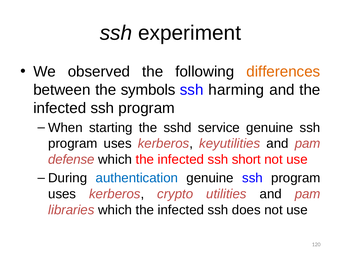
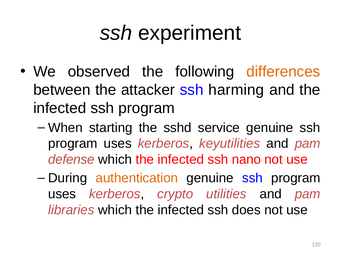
symbols: symbols -> attacker (148, 90)
short: short -> nano (246, 159)
authentication colour: blue -> orange (137, 178)
